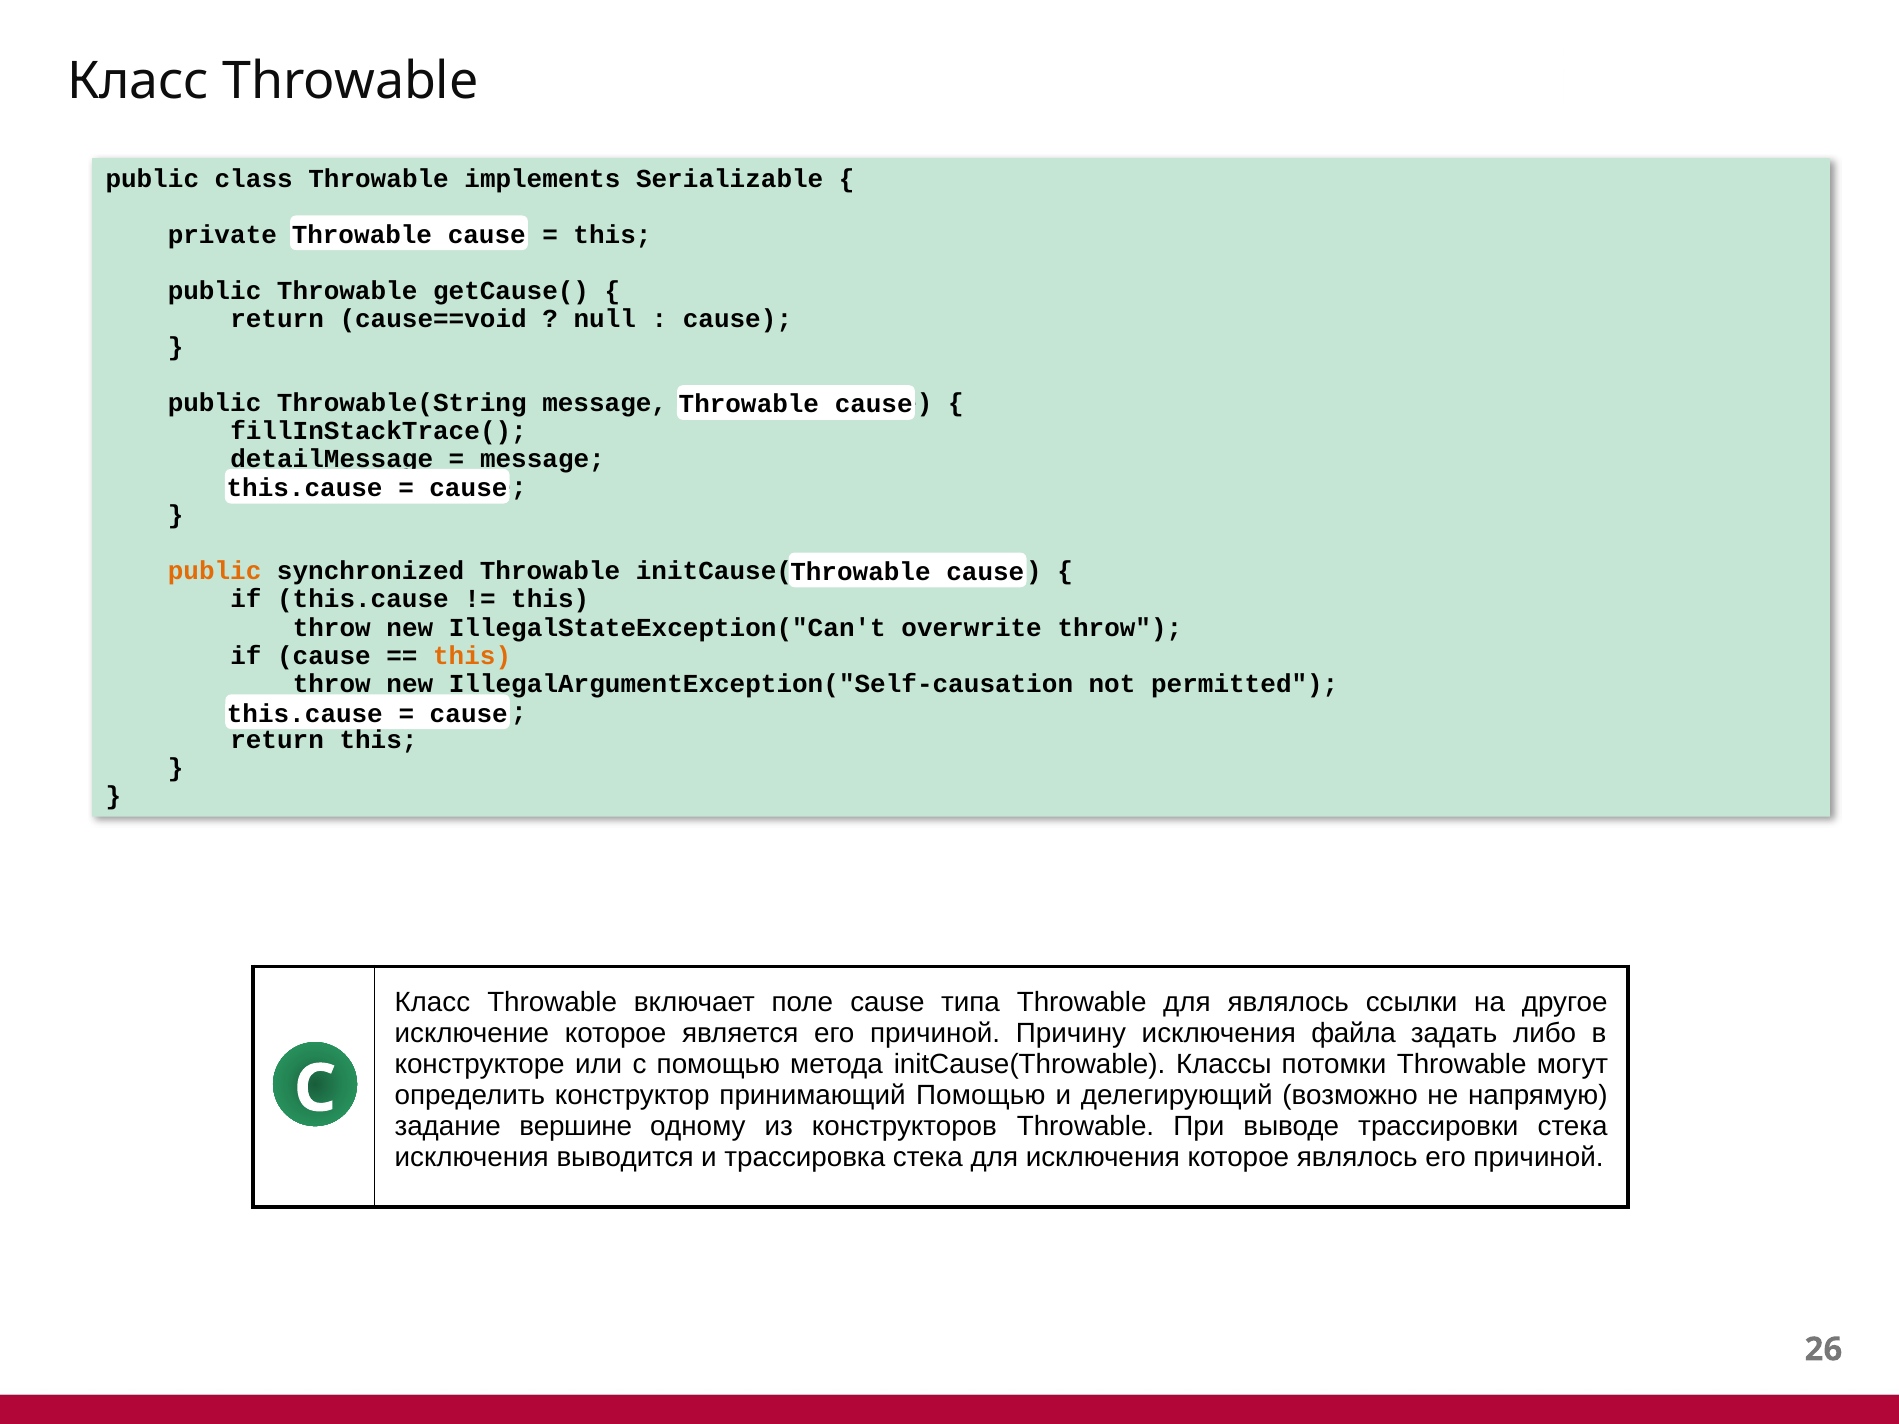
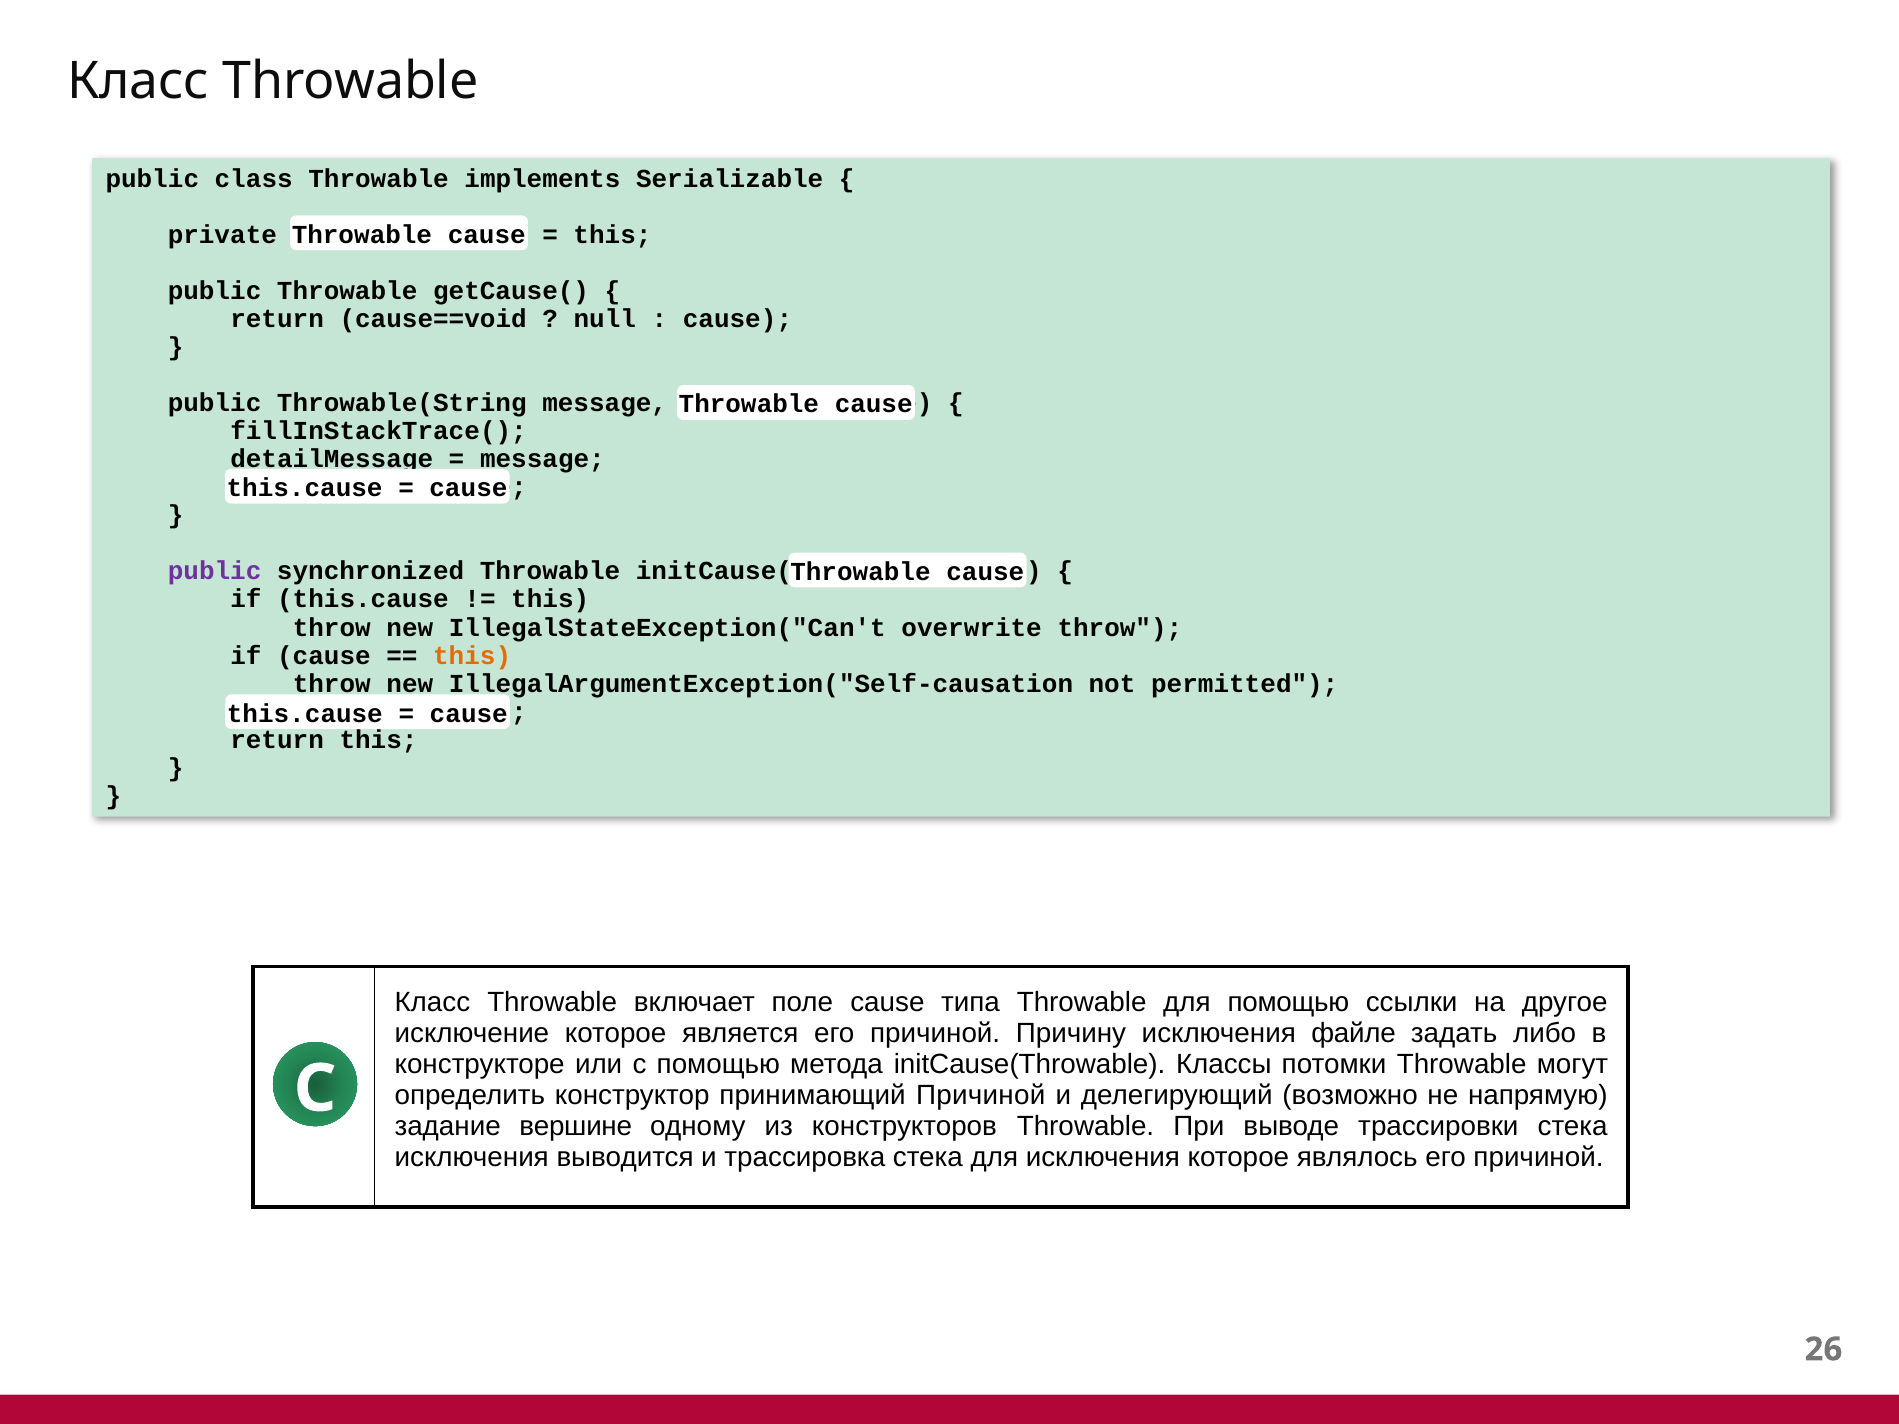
public colour: orange -> purple (215, 571)
для являлось: являлось -> помощью (1288, 1003)
файла: файла -> файле (1354, 1033)
принимающий Помощью: Помощью -> Причиной (981, 1095)
